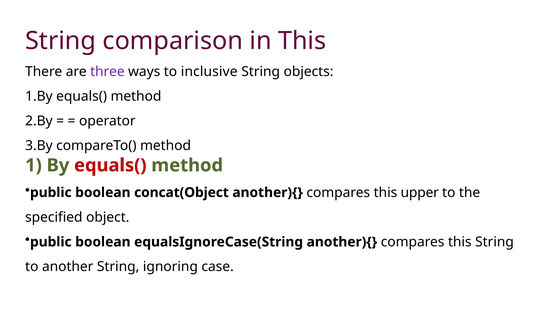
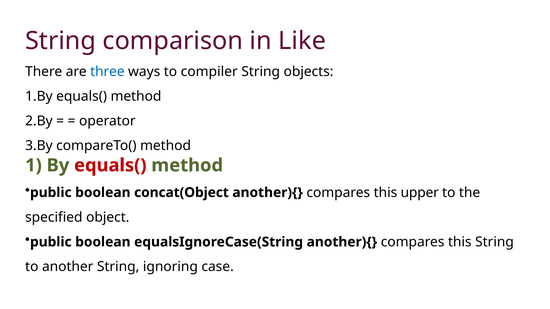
in This: This -> Like (302, 41)
three colour: purple -> blue (107, 72)
inclusive: inclusive -> compiler (209, 72)
